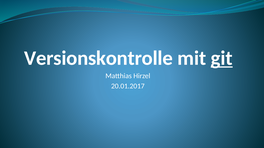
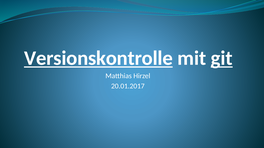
Versionskontrolle underline: none -> present (98, 58)
